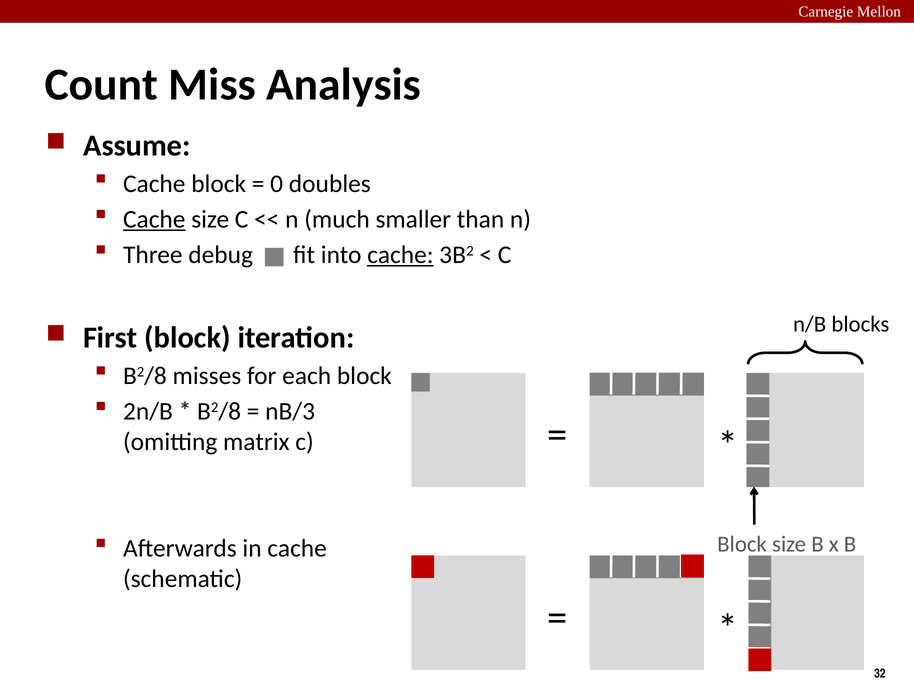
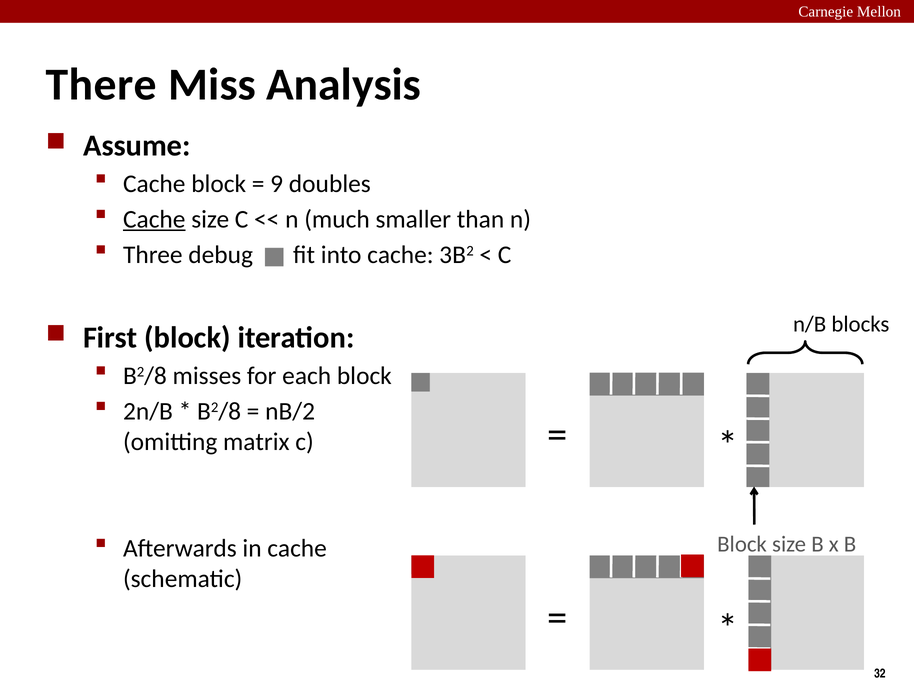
Count: Count -> There (101, 85)
0: 0 -> 9 (277, 184)
cache underline: present -> none (400, 255)
nB/3: nB/3 -> nB/2 (290, 412)
